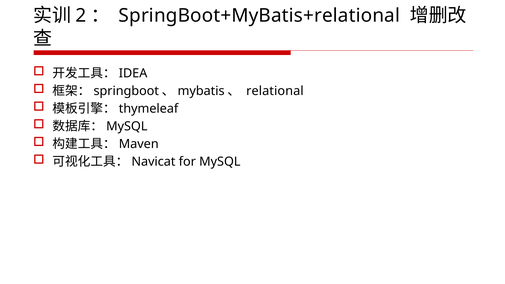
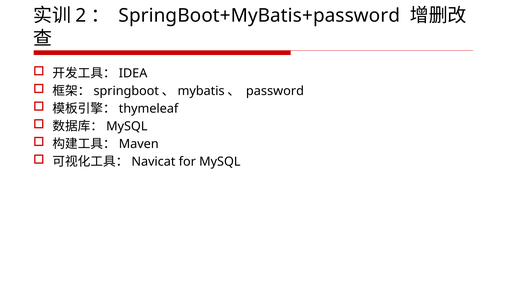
SpringBoot+MyBatis+relational: SpringBoot+MyBatis+relational -> SpringBoot+MyBatis+password (259, 16)
relational: relational -> password (275, 91)
